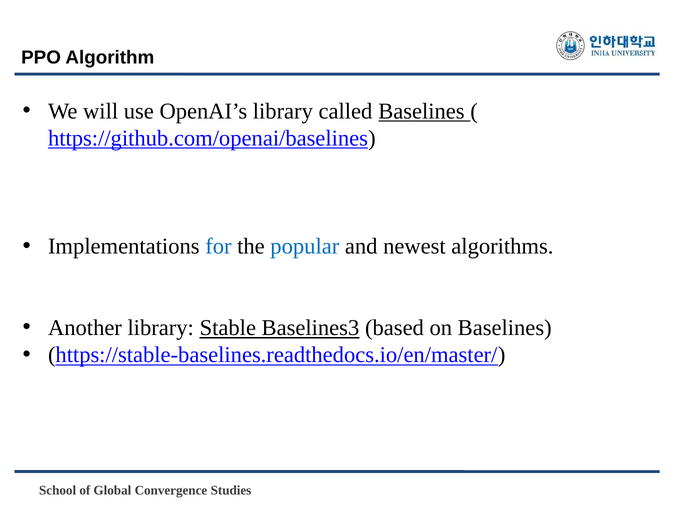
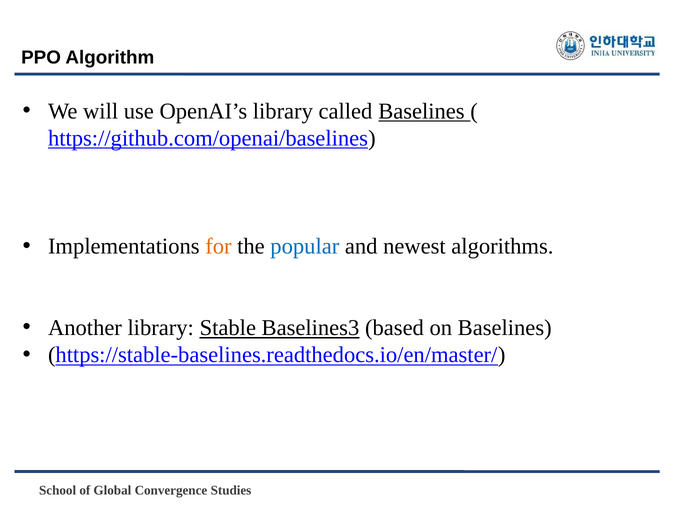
for colour: blue -> orange (218, 246)
